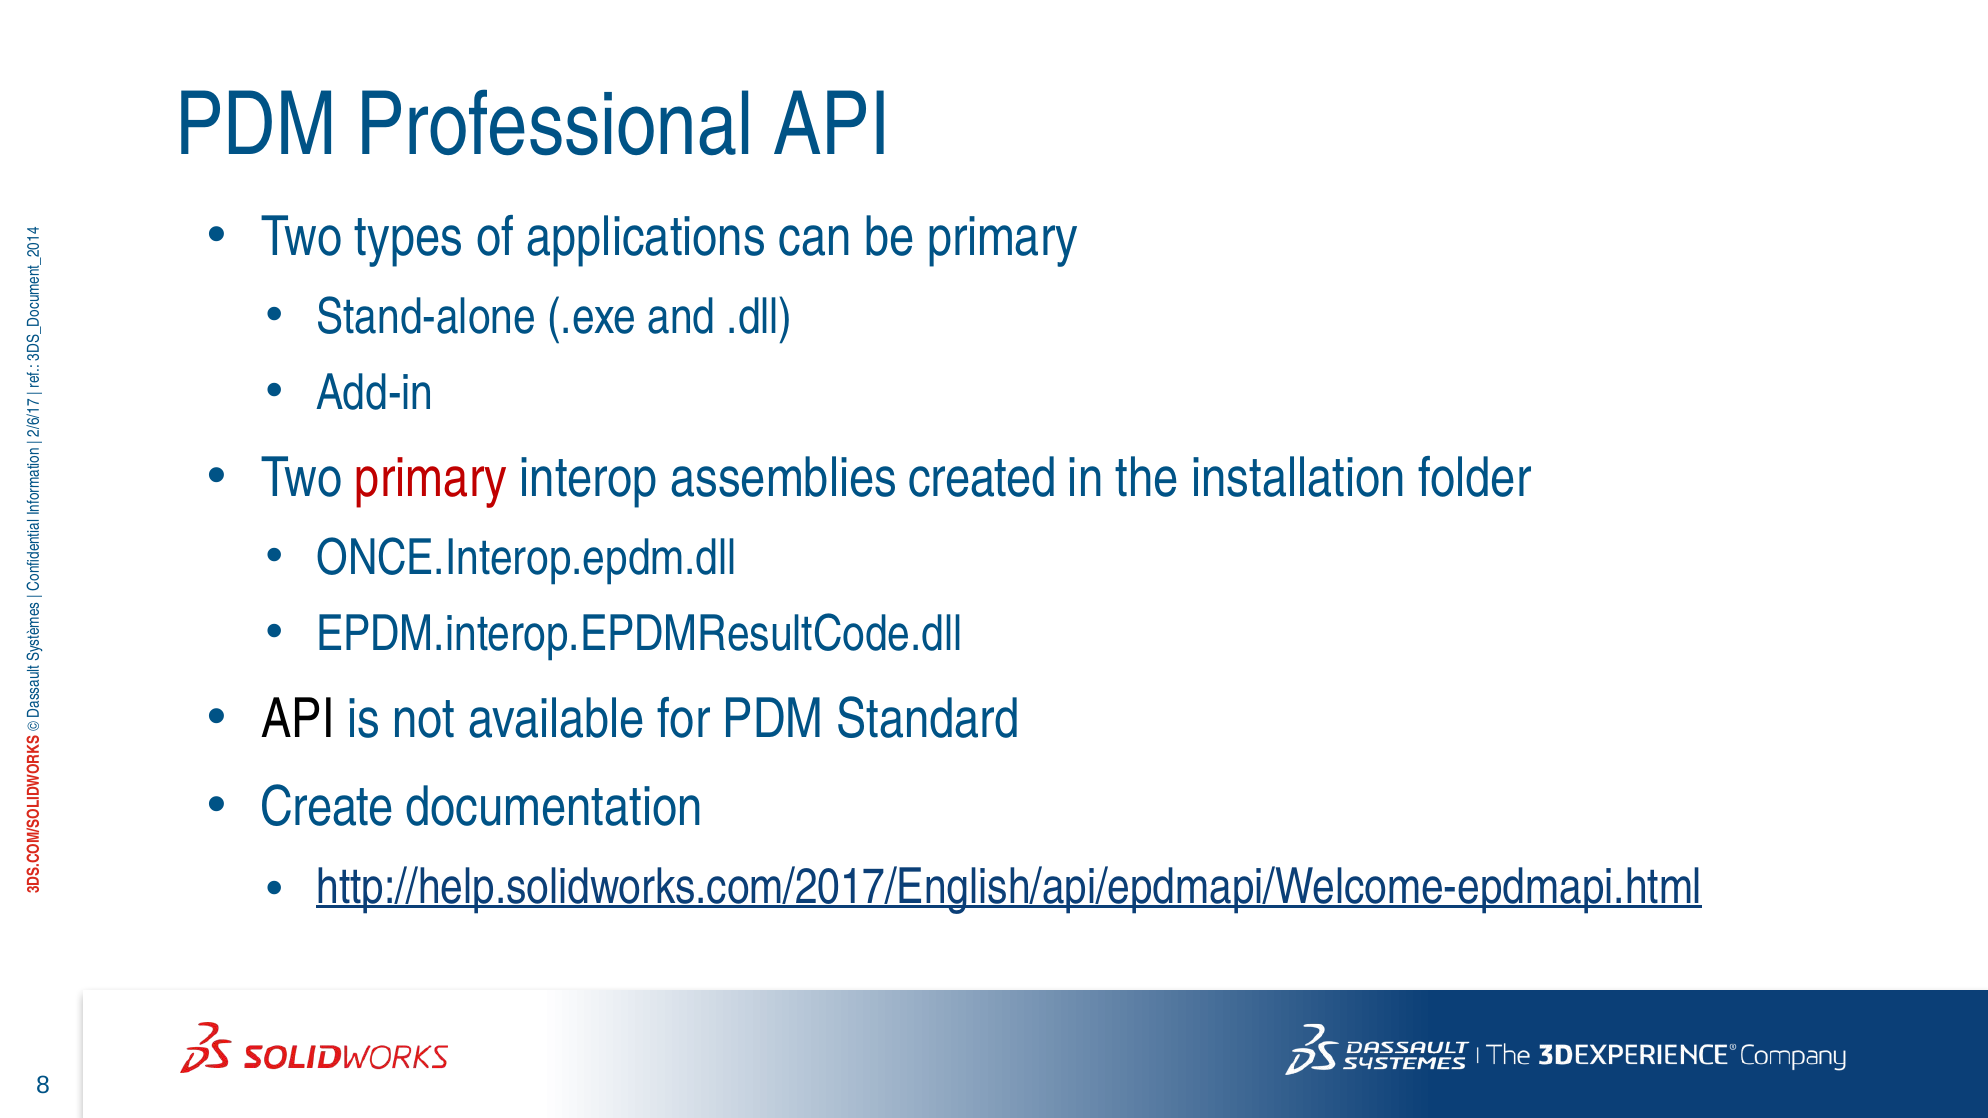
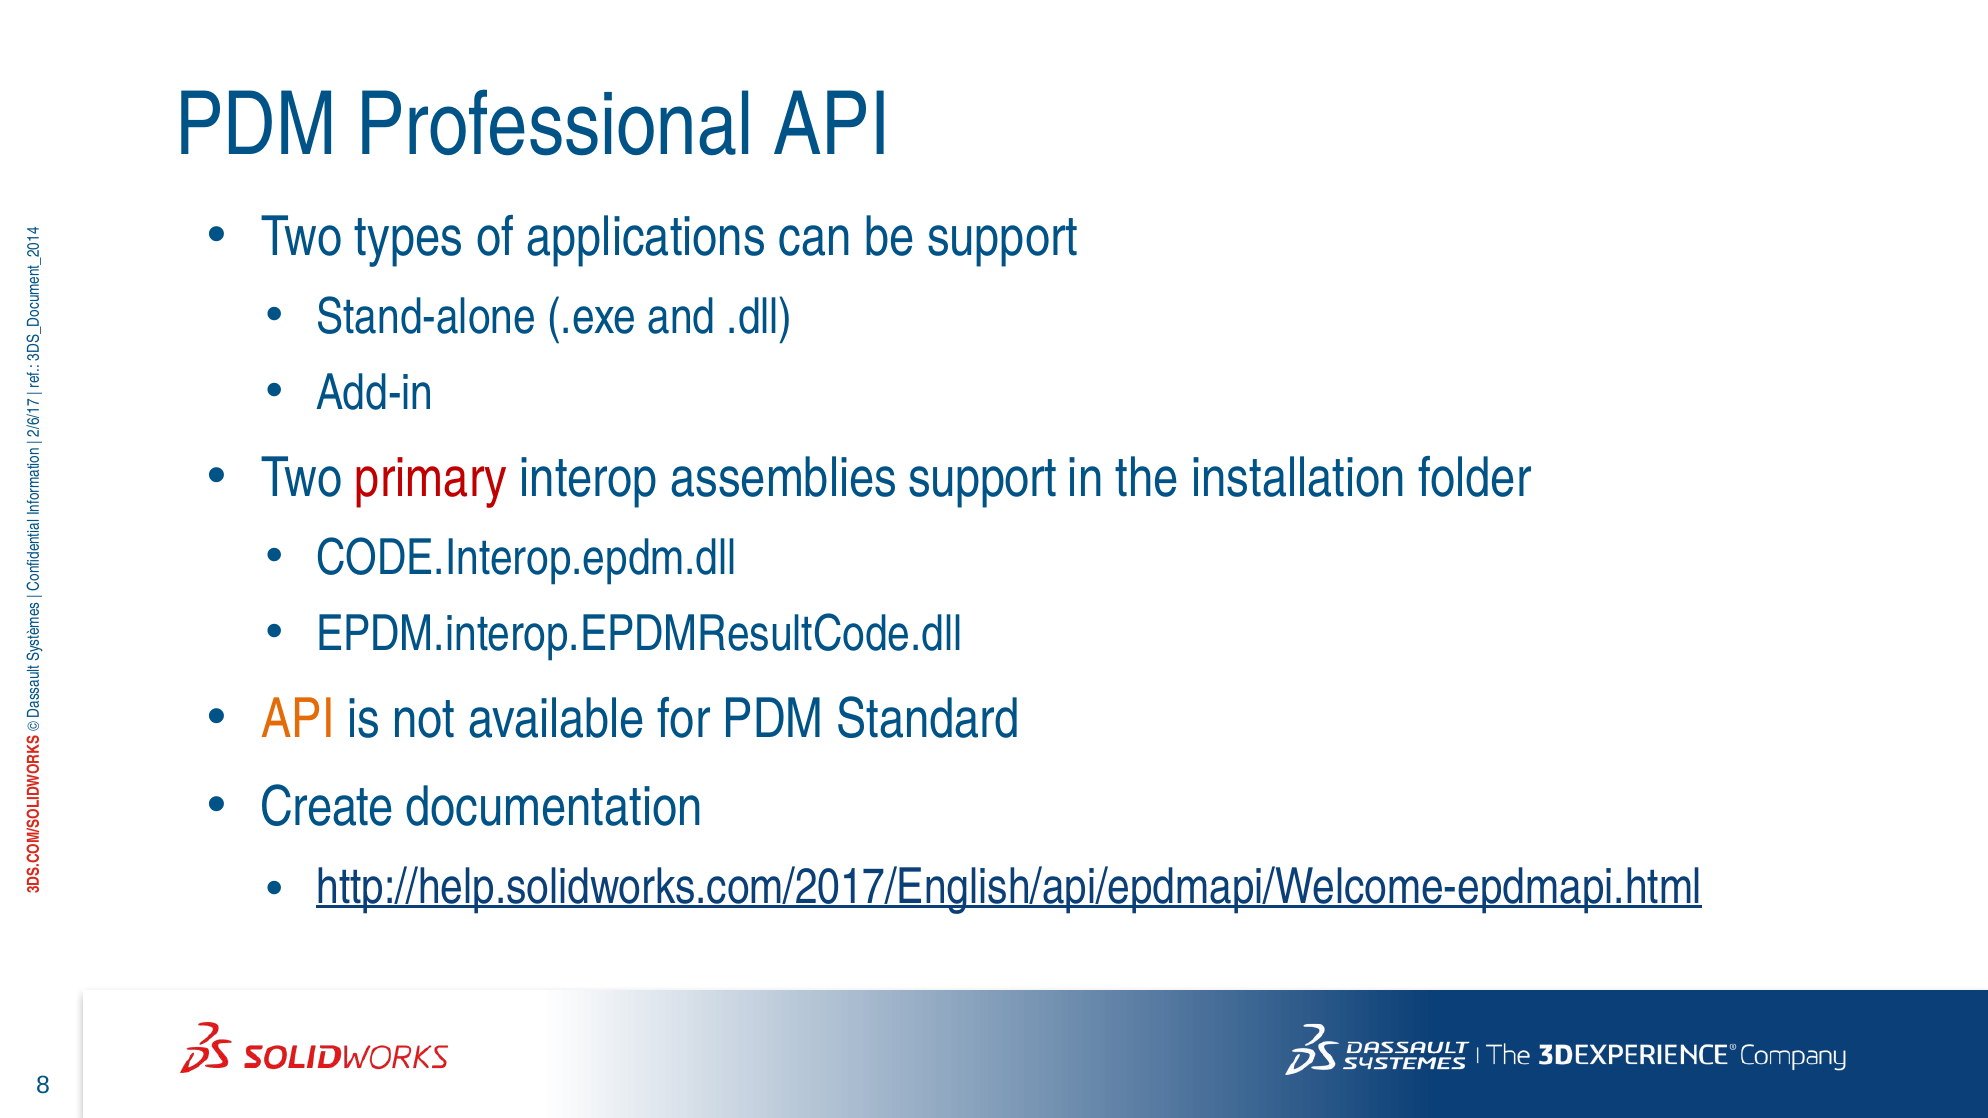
be primary: primary -> support (1002, 238)
assemblies created: created -> support (983, 479)
ONCE.Interop.epdm.dll: ONCE.Interop.epdm.dll -> CODE.Interop.epdm.dll (526, 558)
API colour: black -> orange (298, 719)
